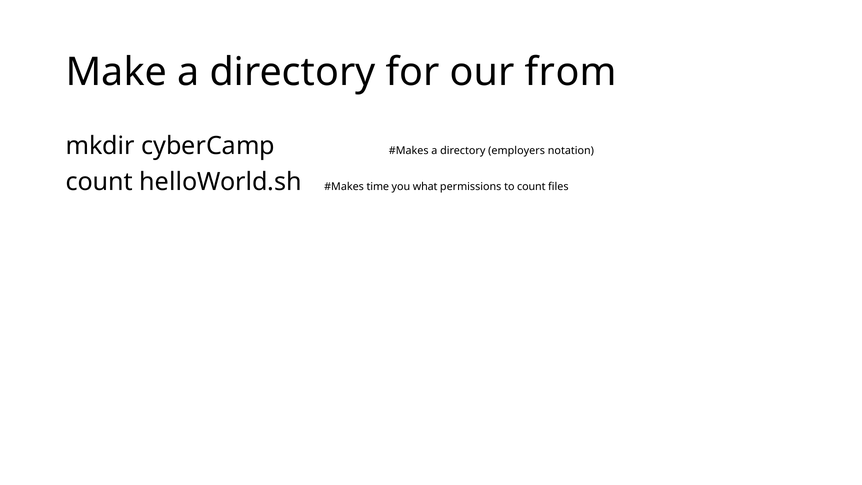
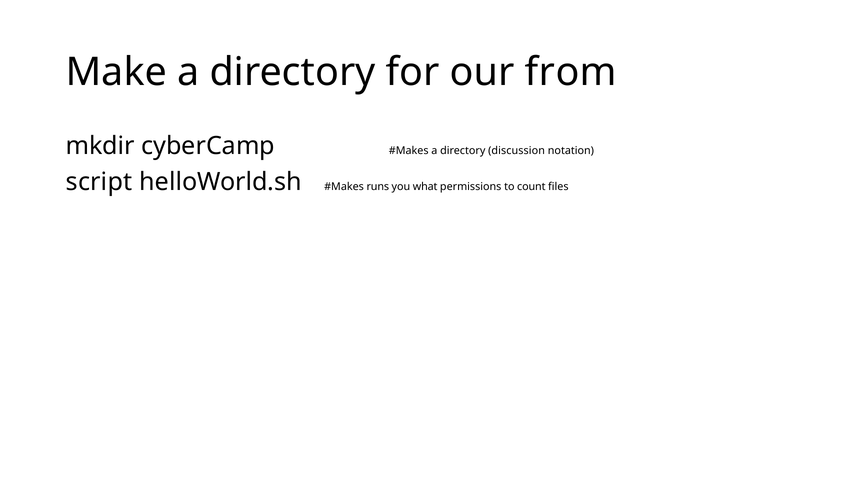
employers: employers -> discussion (517, 150)
count: count -> script (99, 182)
time: time -> runs (378, 187)
